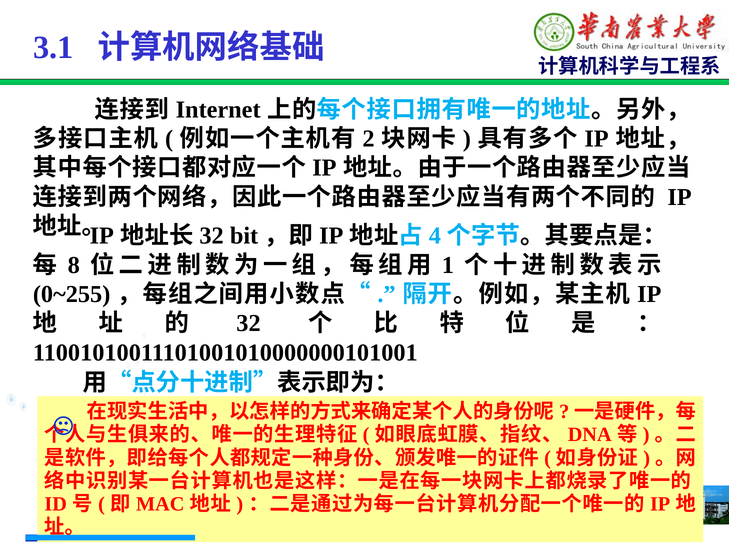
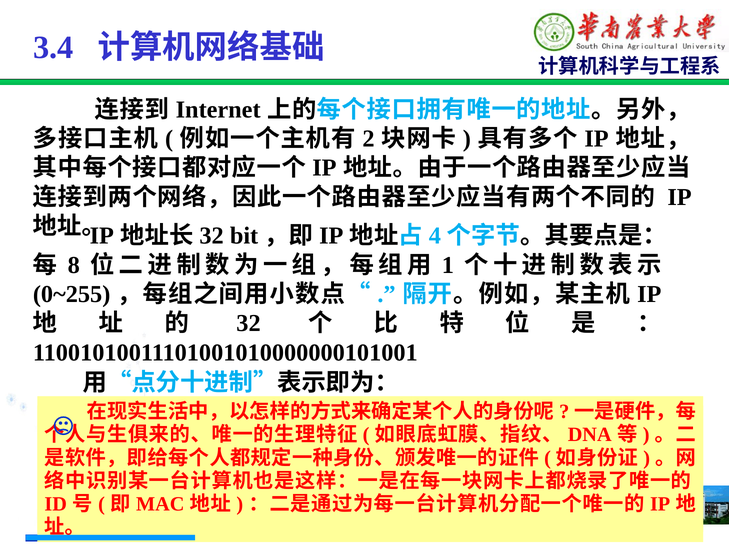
3.1: 3.1 -> 3.4 (53, 47)
